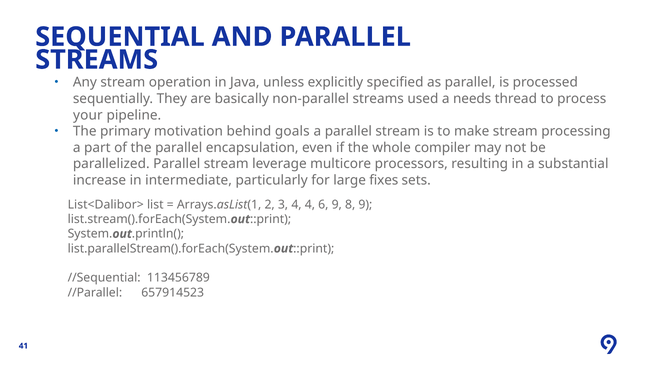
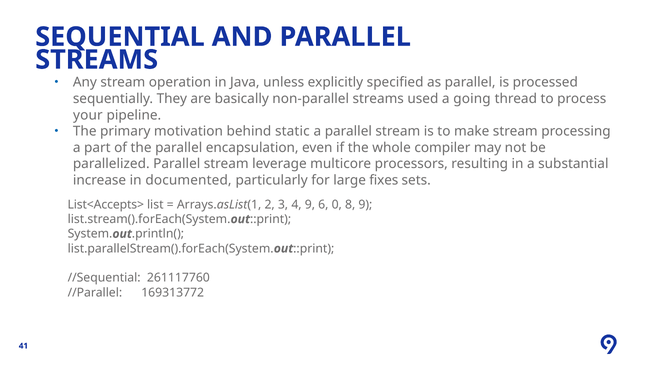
needs: needs -> going (472, 99)
goals: goals -> static (292, 131)
intermediate: intermediate -> documented (189, 180)
List<Dalibor>: List<Dalibor> -> List<Accepts> (106, 204)
4 4: 4 -> 9 (310, 204)
6 9: 9 -> 0 (337, 204)
113456789: 113456789 -> 261117760 (178, 278)
657914523: 657914523 -> 169313772 (173, 292)
